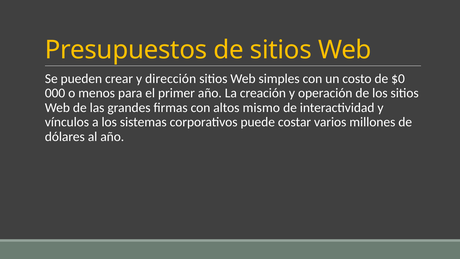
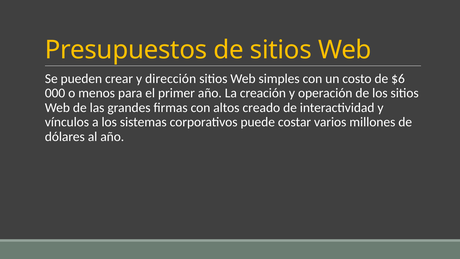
$0: $0 -> $6 (398, 79)
mismo: mismo -> creado (261, 108)
